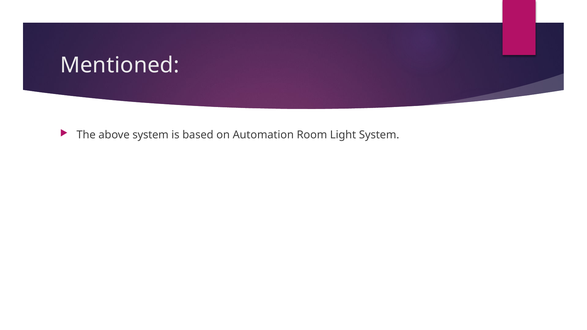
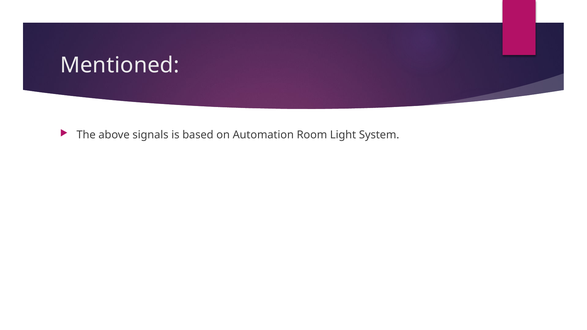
above system: system -> signals (150, 135)
